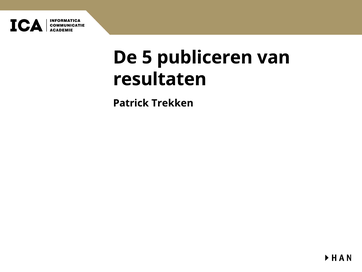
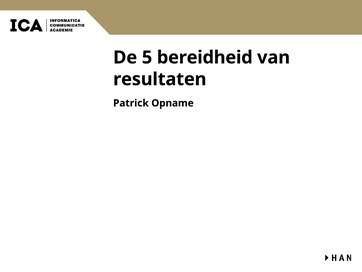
publiceren: publiceren -> bereidheid (205, 57)
Trekken: Trekken -> Opname (173, 103)
